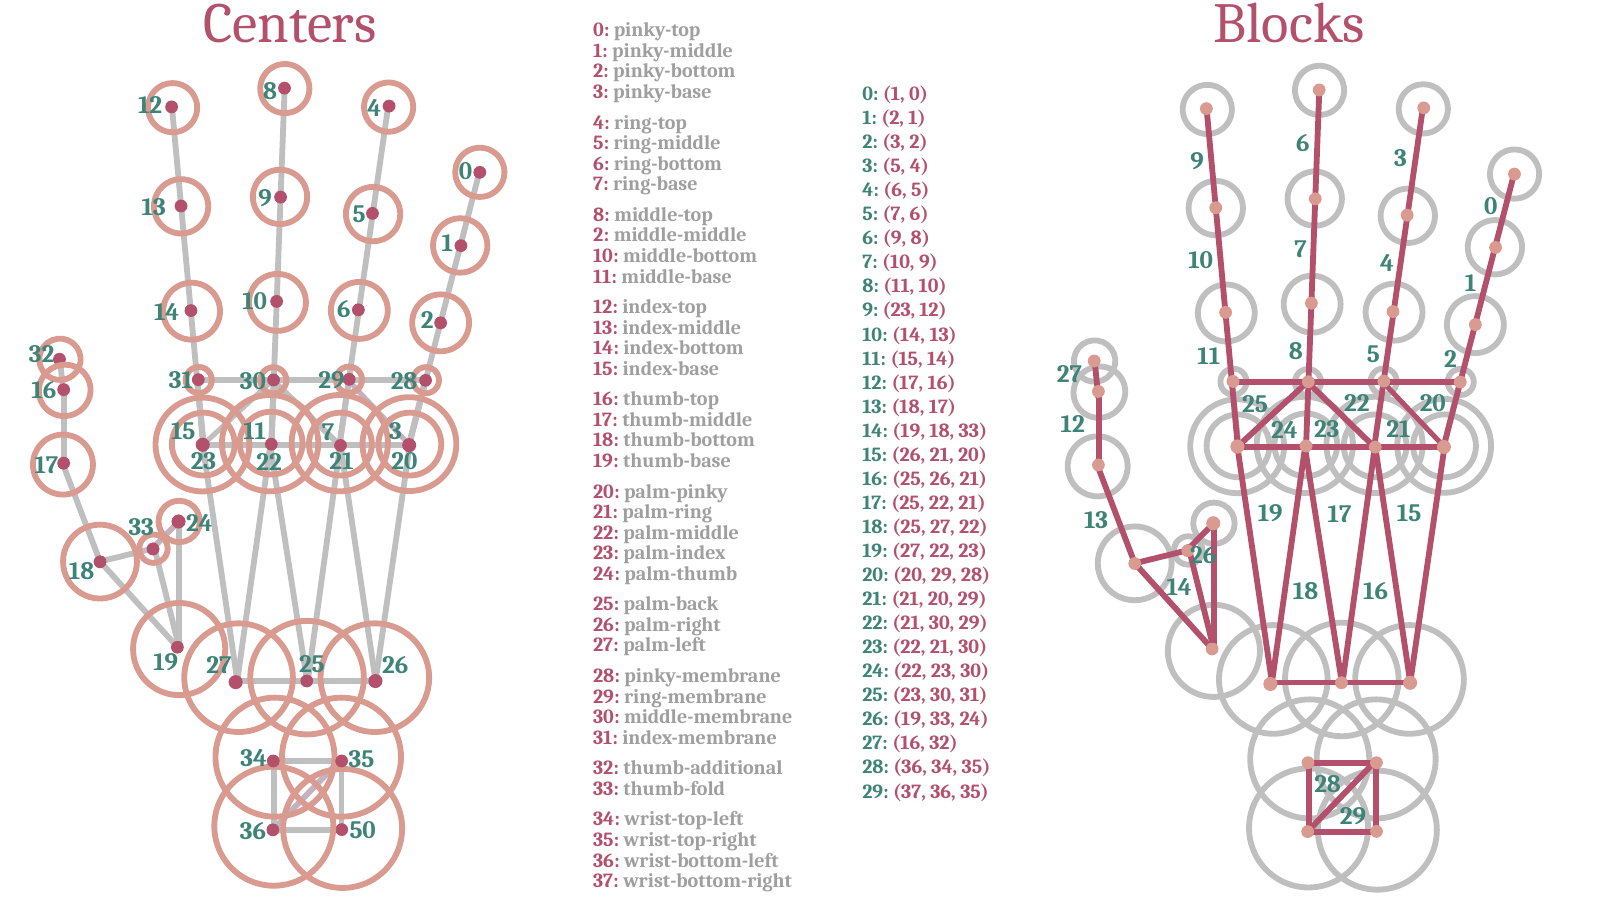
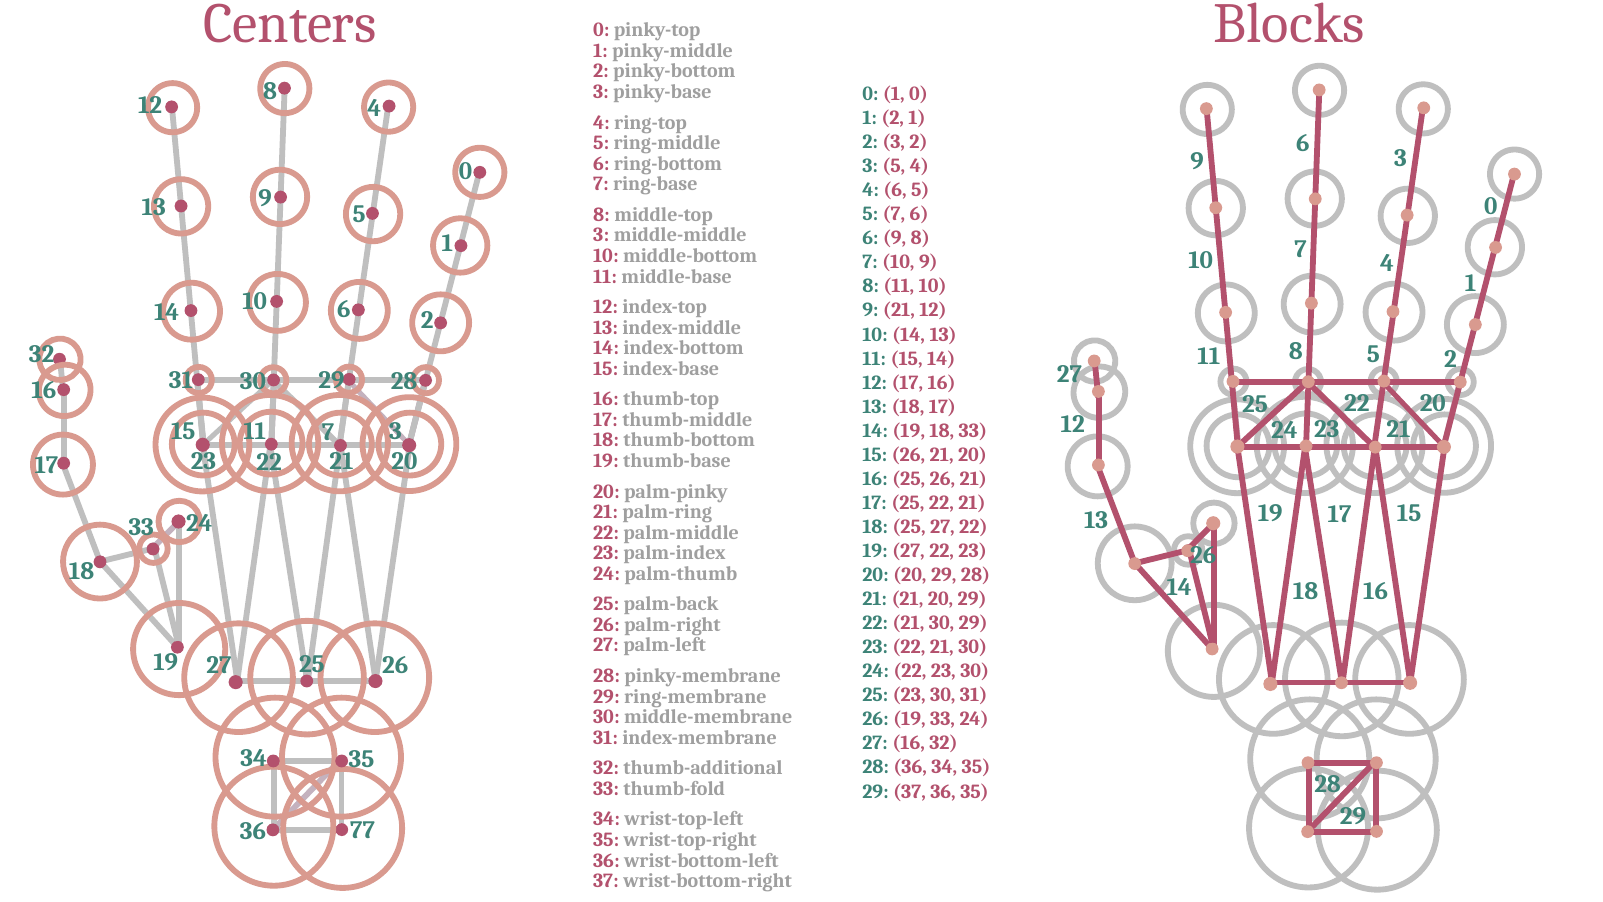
2: 2 -> 3 (601, 235)
9 23: 23 -> 21 (899, 310)
50: 50 -> 77 (362, 830)
